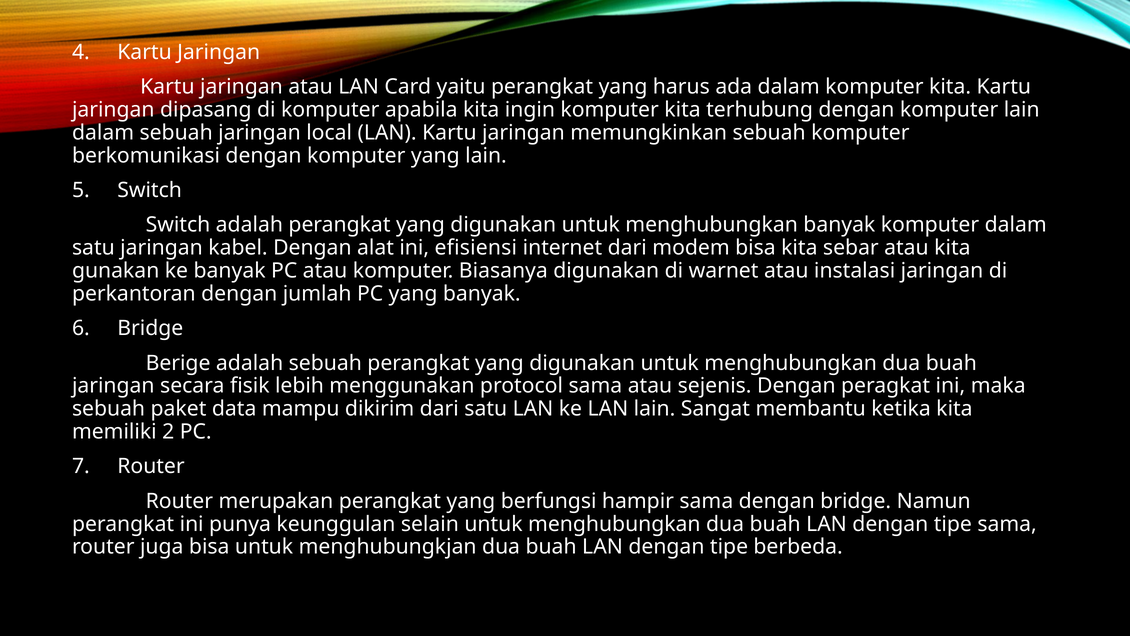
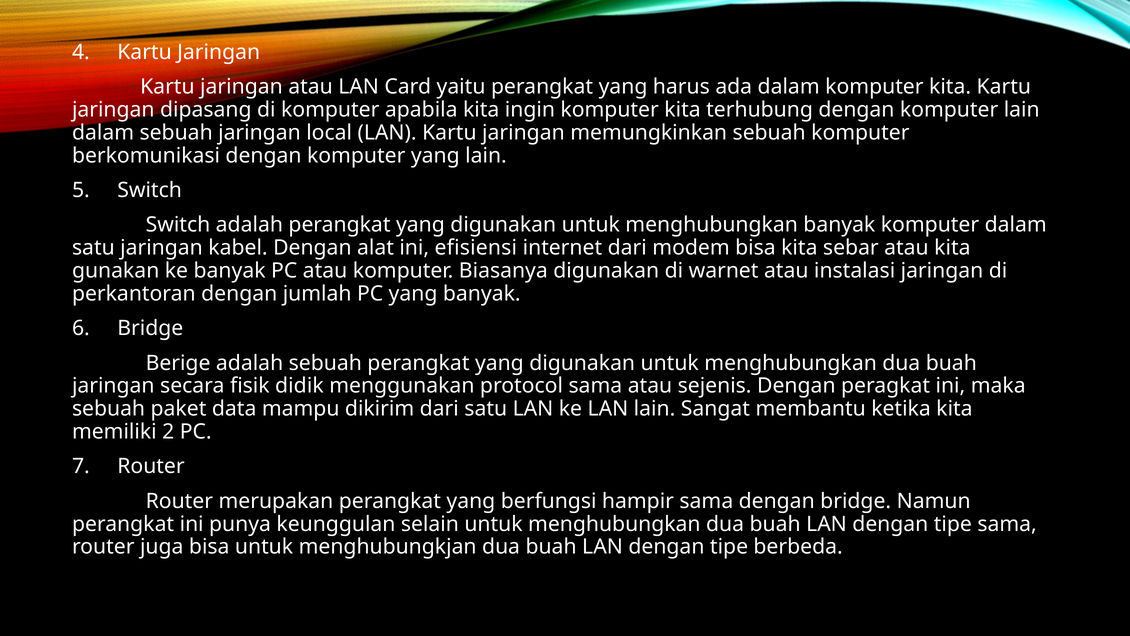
lebih: lebih -> didik (299, 386)
